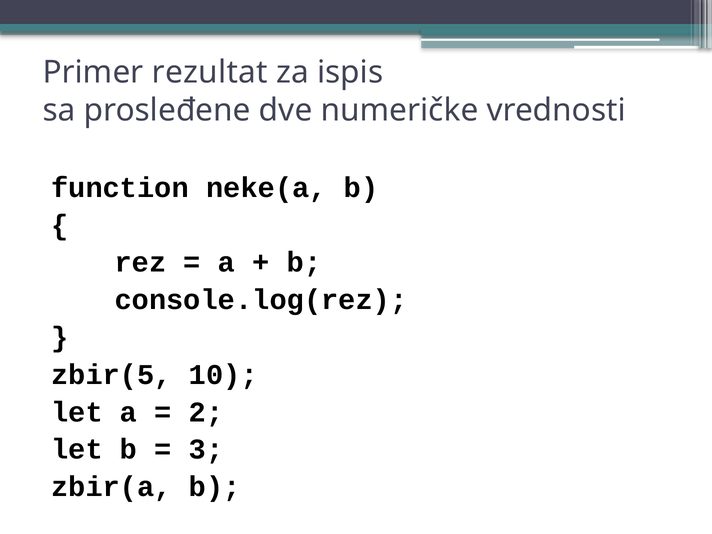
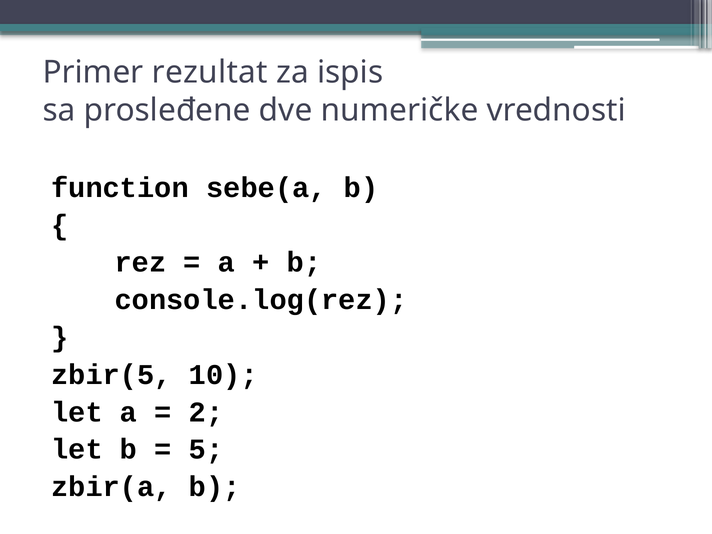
neke(a: neke(a -> sebe(a (266, 188)
3: 3 -> 5 (206, 449)
